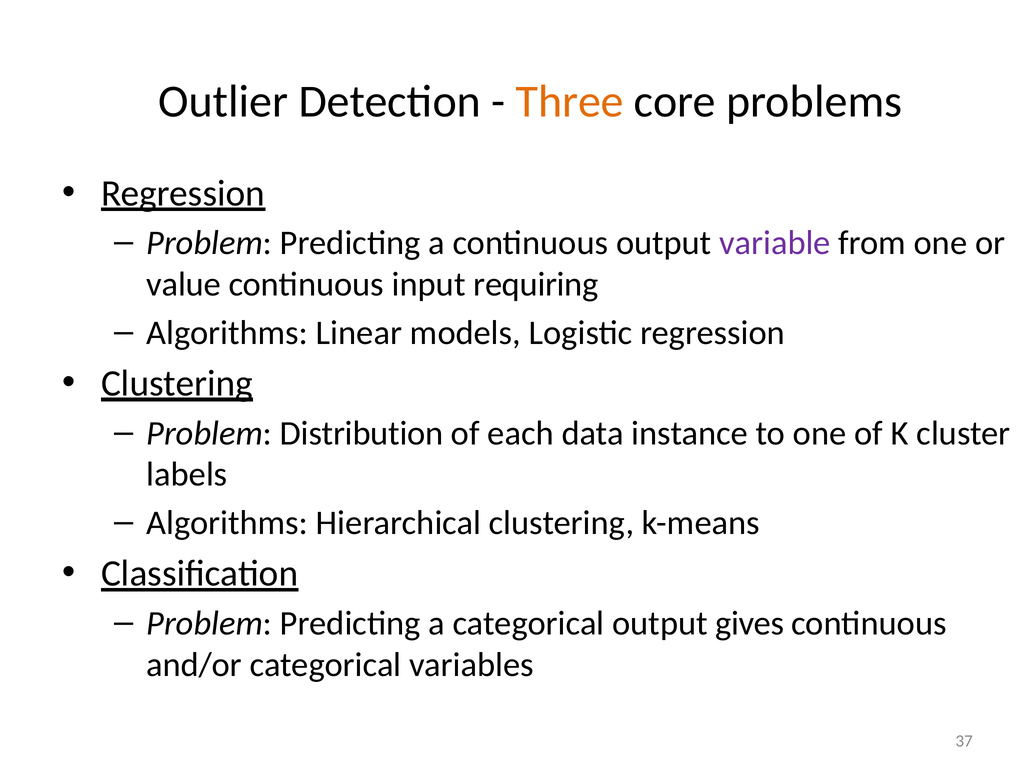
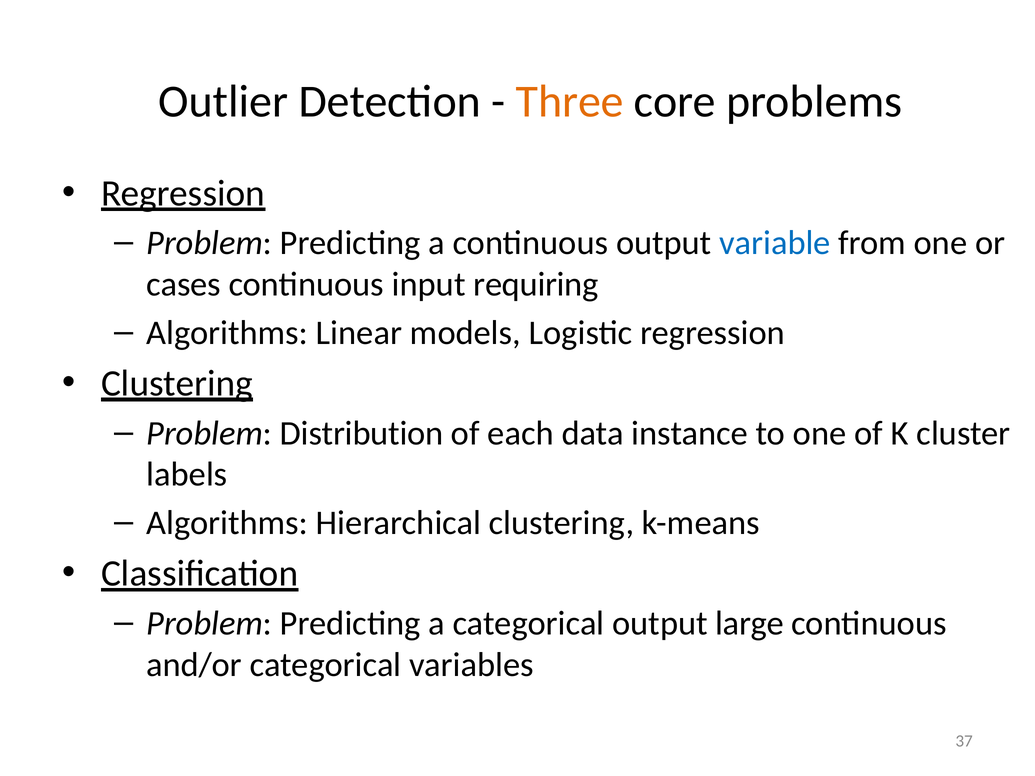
variable colour: purple -> blue (775, 243)
value: value -> cases (184, 284)
gives: gives -> large (750, 624)
